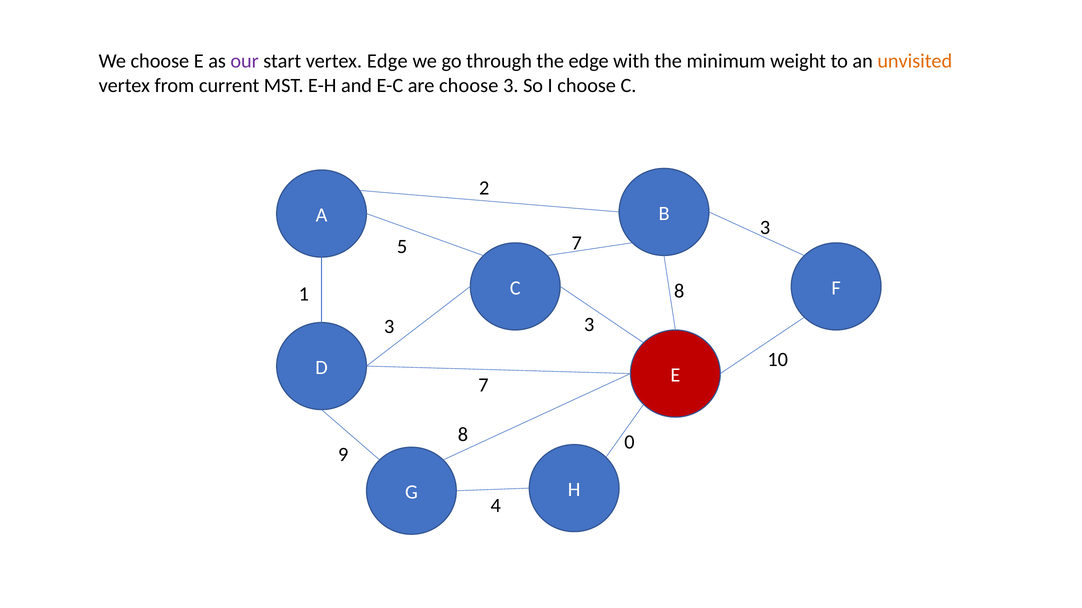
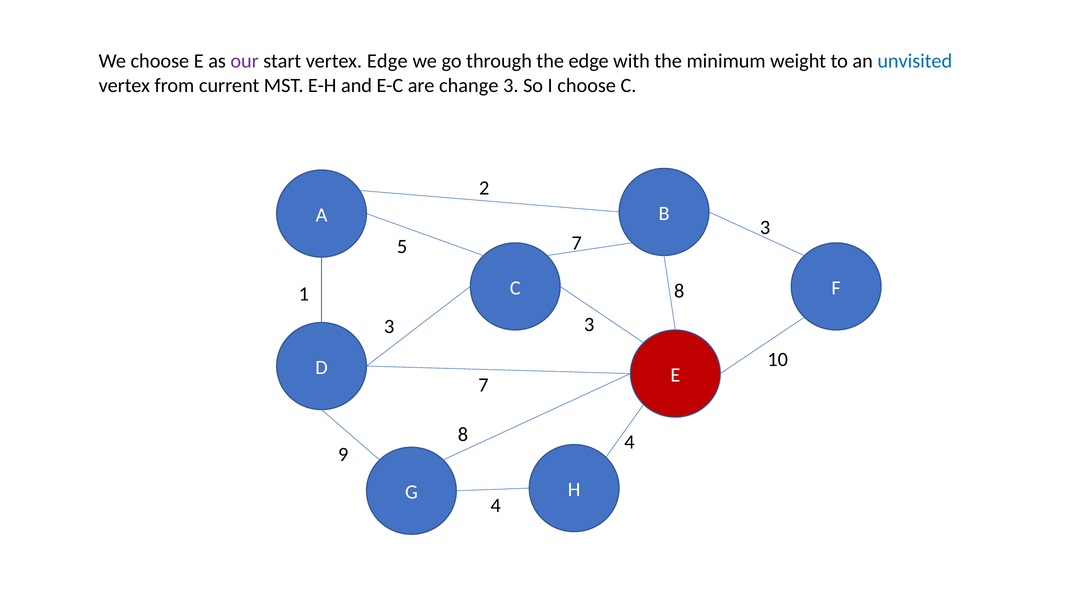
unvisited colour: orange -> blue (915, 61)
are choose: choose -> change (469, 86)
0: 0 -> 4 (629, 443)
